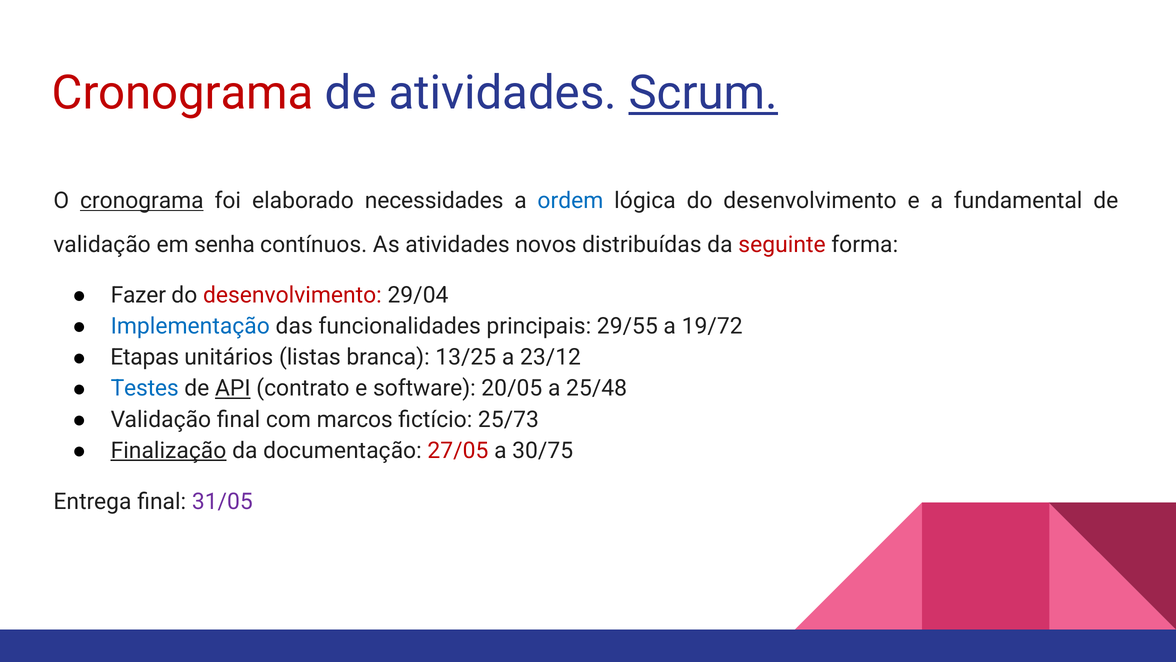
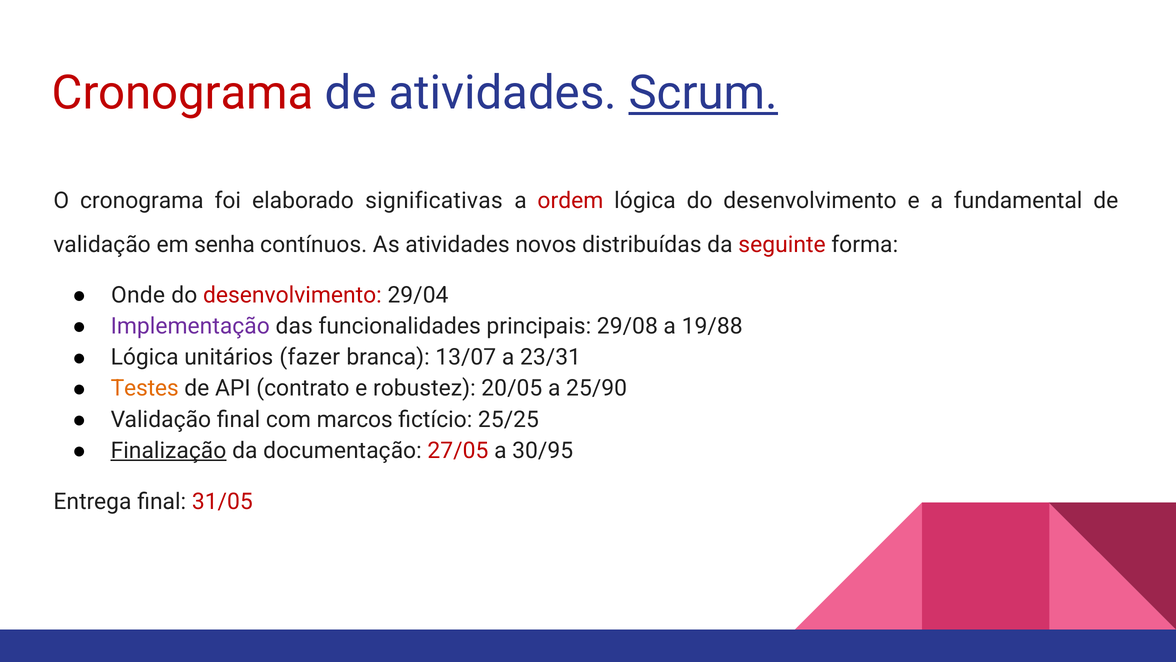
cronograma underline: present -> none (142, 200)
necessidades: necessidades -> significativas (434, 200)
ordem colour: blue -> red (570, 200)
Fazer: Fazer -> Onde (138, 295)
Implementação colour: blue -> purple (190, 326)
29/55: 29/55 -> 29/08 (627, 326)
19/72: 19/72 -> 19/88 (712, 326)
Etapas: Etapas -> Lógica (145, 357)
listas: listas -> fazer (310, 357)
13/25: 13/25 -> 13/07 (466, 357)
23/12: 23/12 -> 23/31 (551, 357)
Testes colour: blue -> orange (145, 388)
API underline: present -> none (233, 388)
software: software -> robustez (424, 388)
25/48: 25/48 -> 25/90 (597, 388)
25/73: 25/73 -> 25/25 (508, 419)
30/75: 30/75 -> 30/95 (543, 450)
31/05 colour: purple -> red (222, 501)
